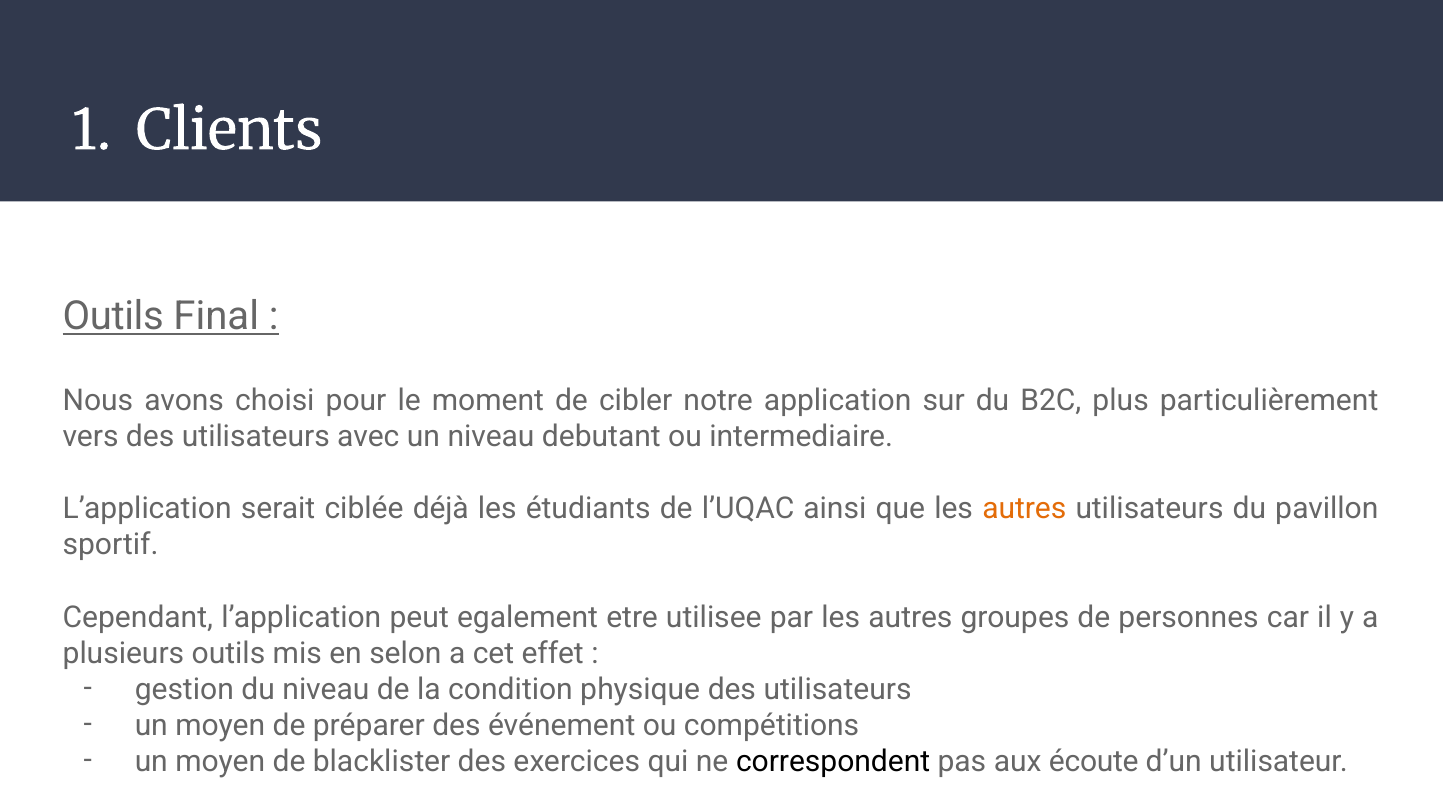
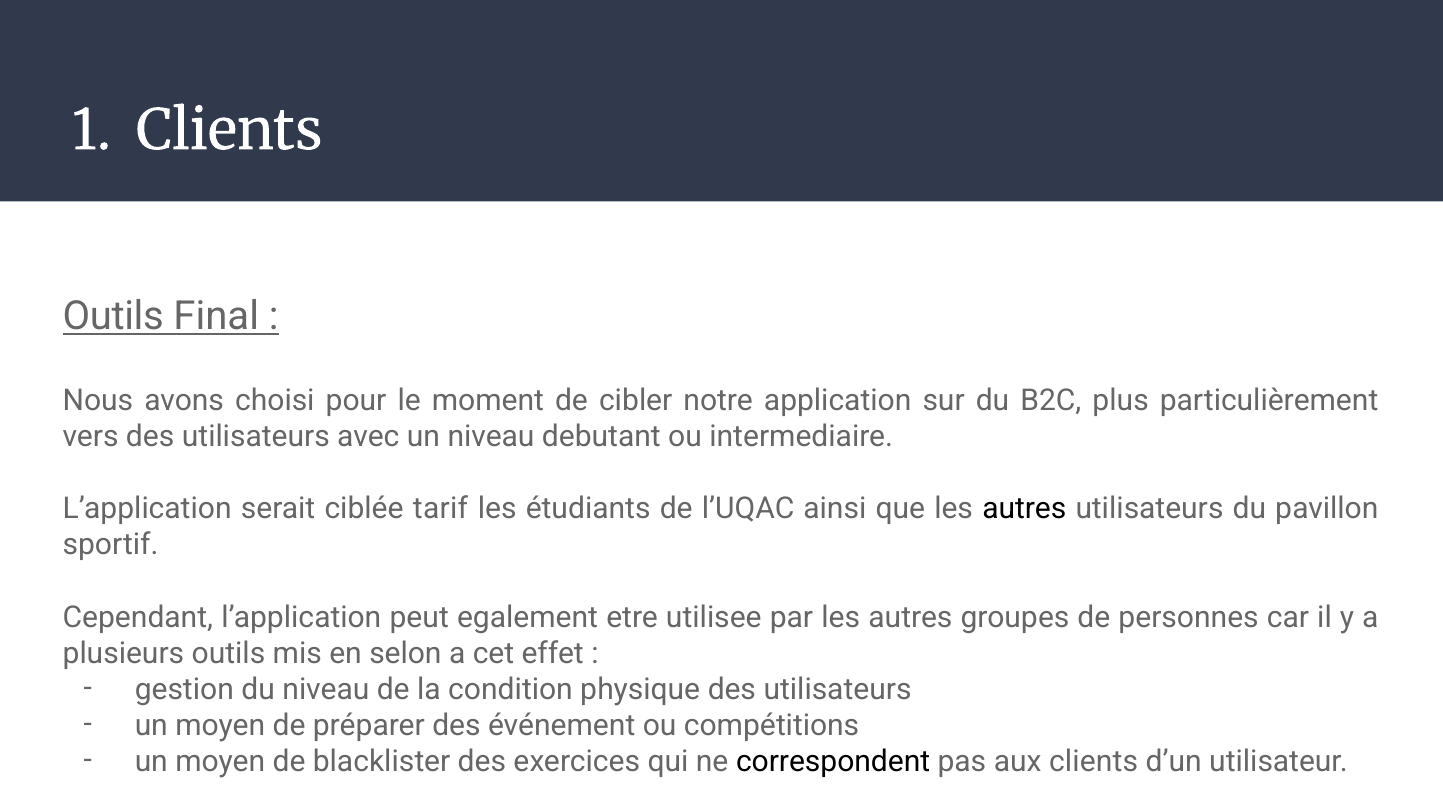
déjà: déjà -> tarif (441, 509)
autres colour: orange -> black (1024, 509)
aux écoute: écoute -> clients (1094, 762)
